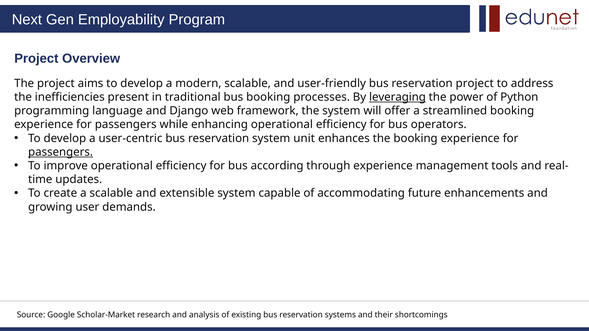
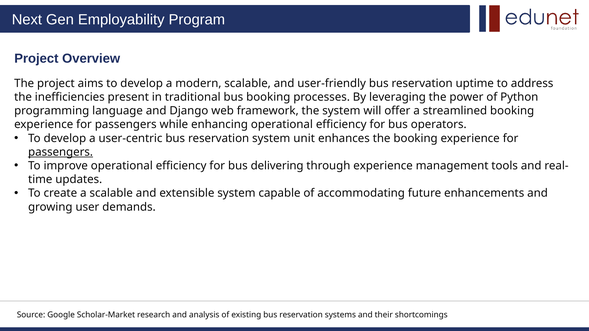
reservation project: project -> uptime (475, 83)
leveraging underline: present -> none (397, 97)
according: according -> delivering (277, 166)
